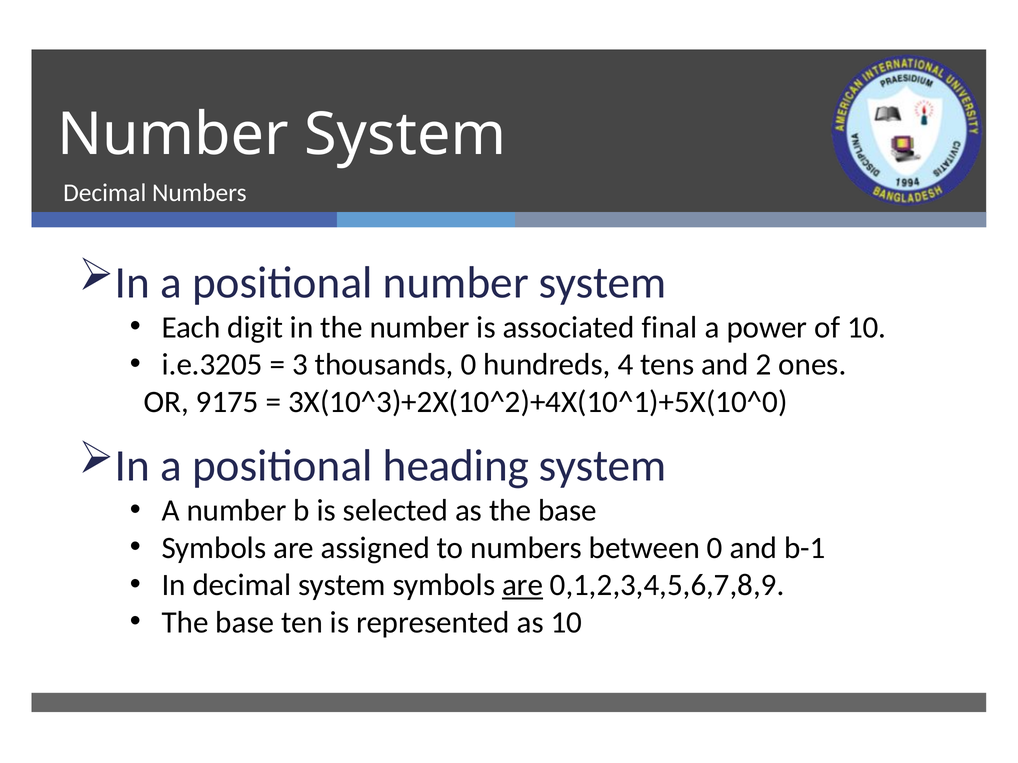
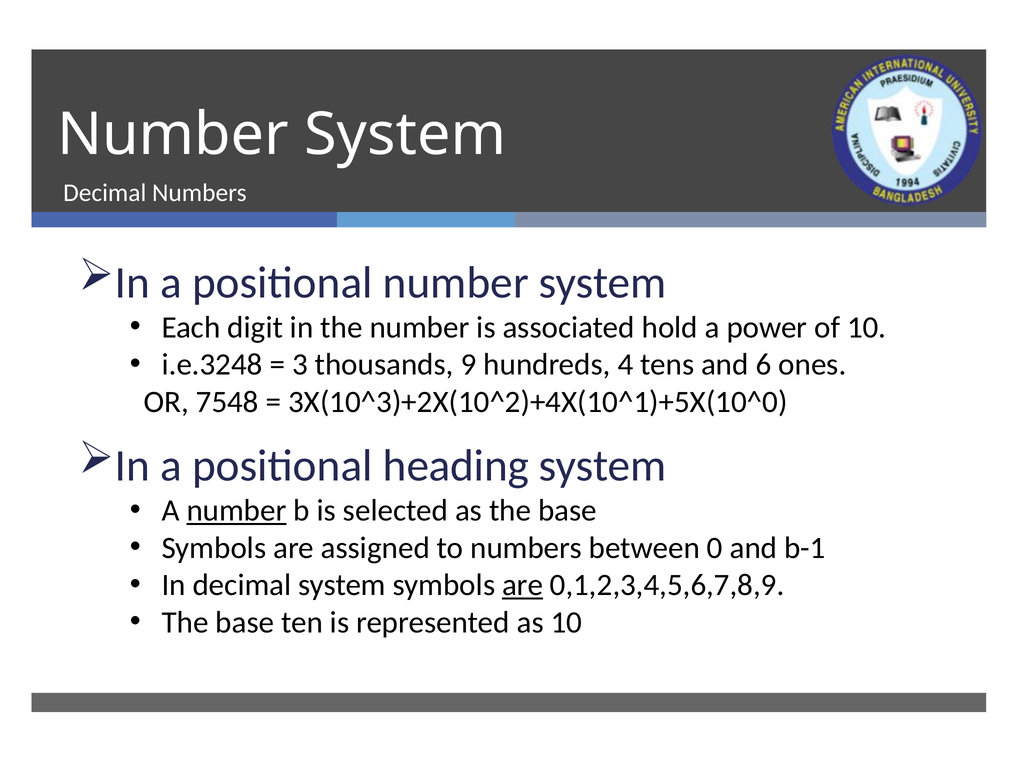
final: final -> hold (670, 328)
i.e.3205: i.e.3205 -> i.e.3248 (212, 365)
thousands 0: 0 -> 9 (468, 365)
2: 2 -> 6 (764, 365)
9175: 9175 -> 7548 (227, 402)
number underline: none -> present (236, 511)
